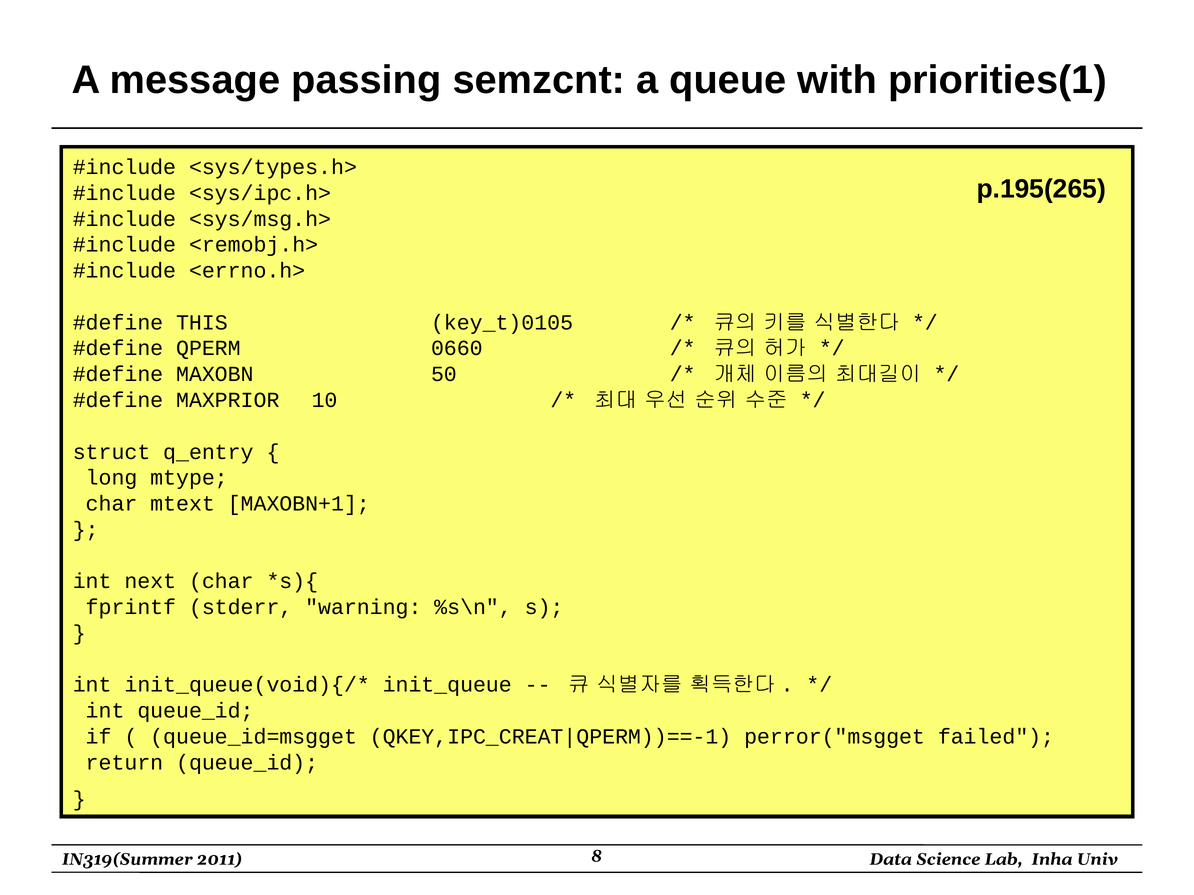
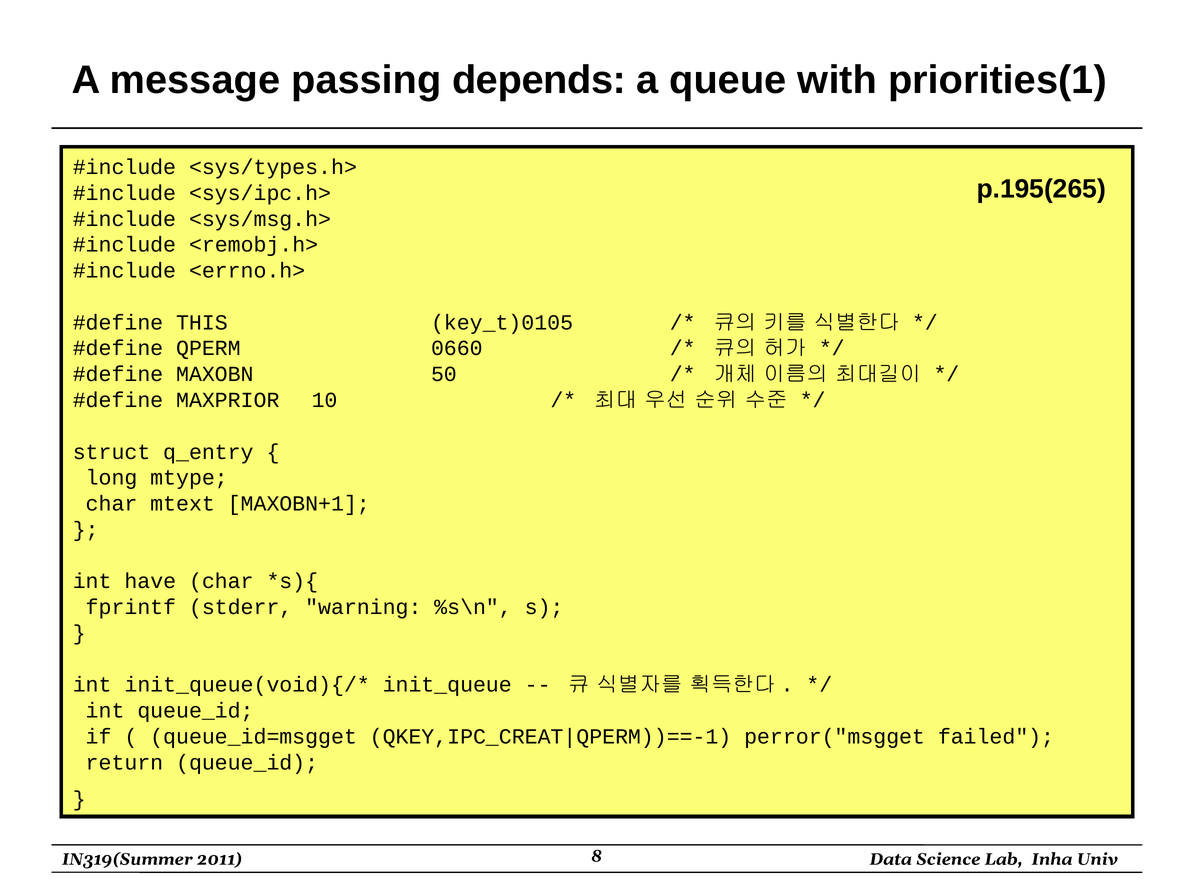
semzcnt: semzcnt -> depends (539, 80)
next: next -> have (150, 582)
